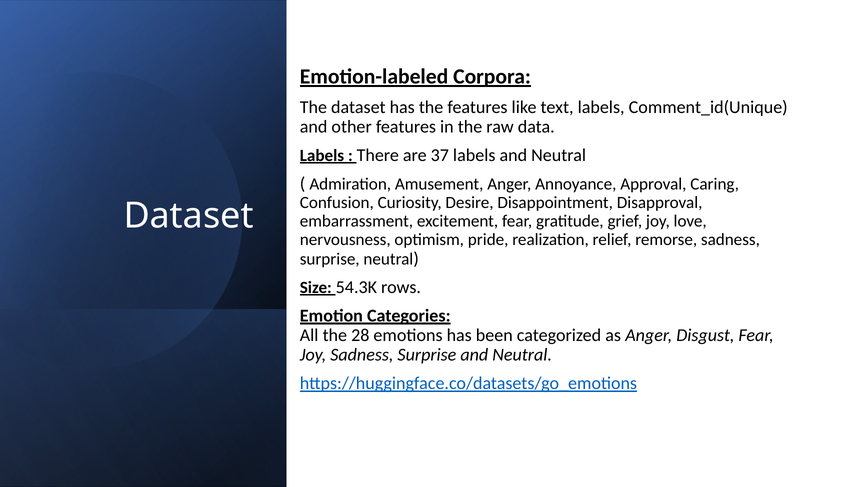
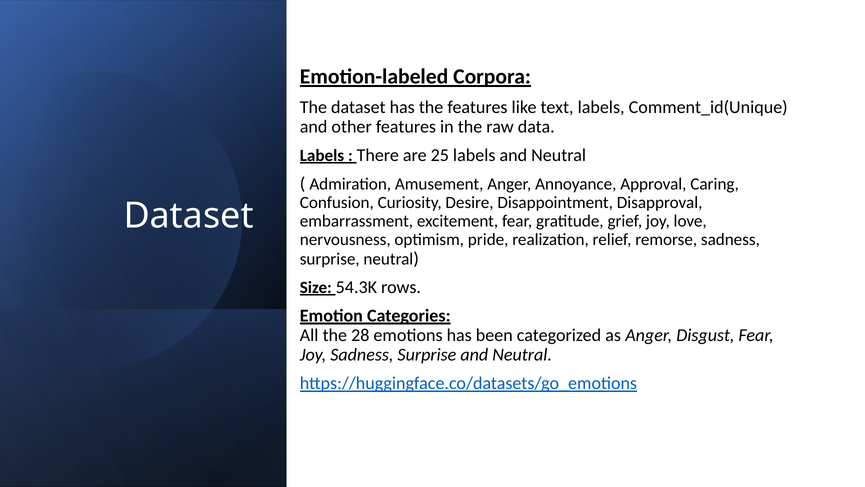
37: 37 -> 25 (440, 155)
